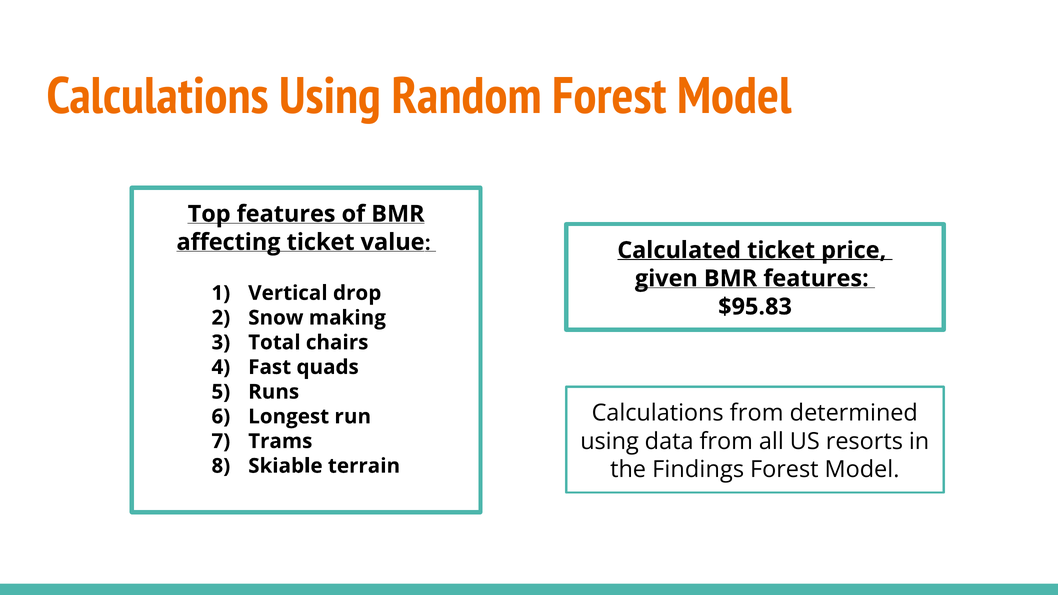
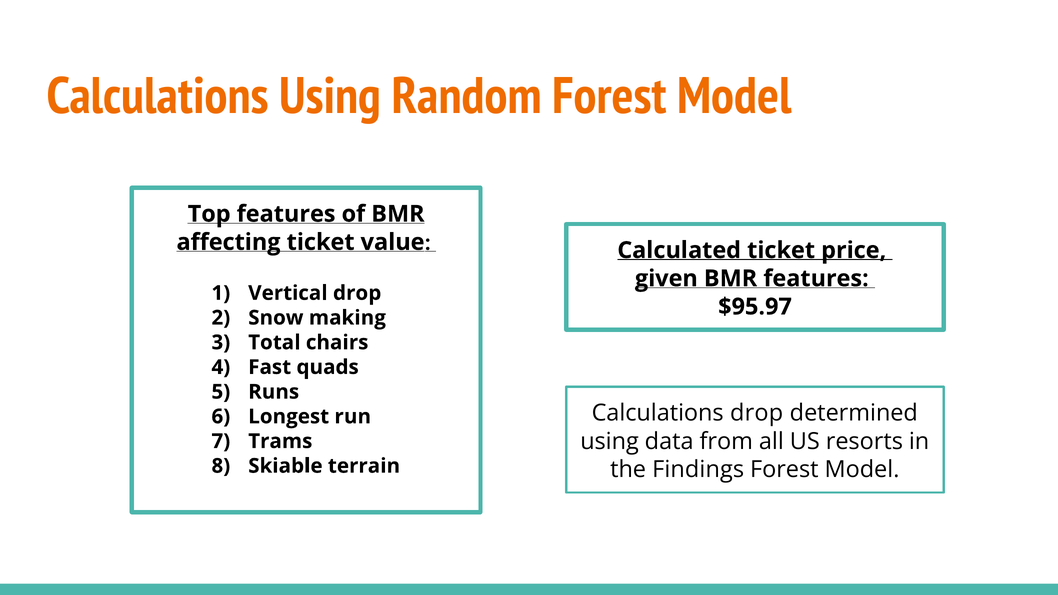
$95.83: $95.83 -> $95.97 (755, 307)
Calculations from: from -> drop (757, 413)
